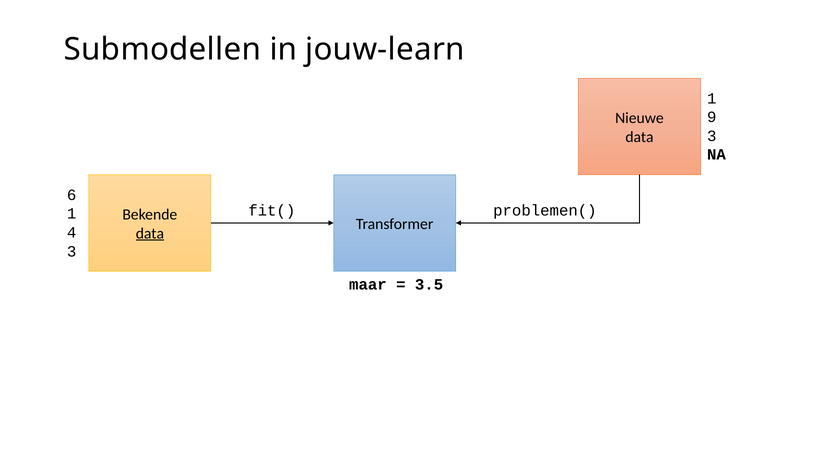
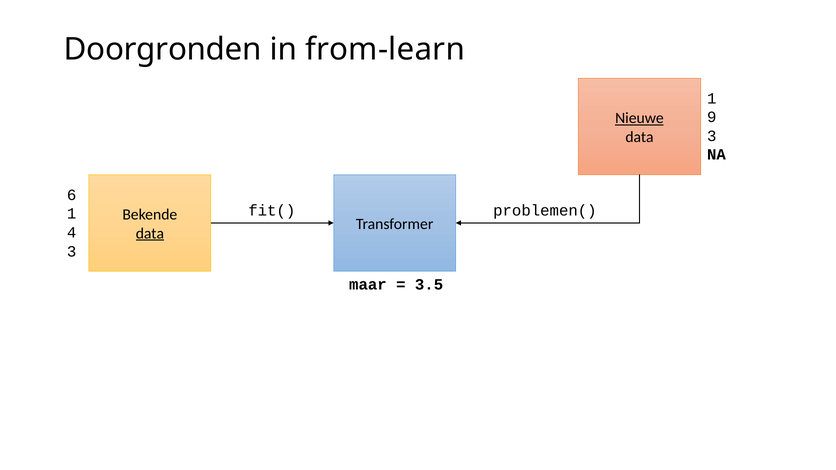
Submodellen: Submodellen -> Doorgronden (163, 49)
jouw-learn: jouw-learn -> from-learn (385, 49)
Nieuwe underline: none -> present (639, 118)
